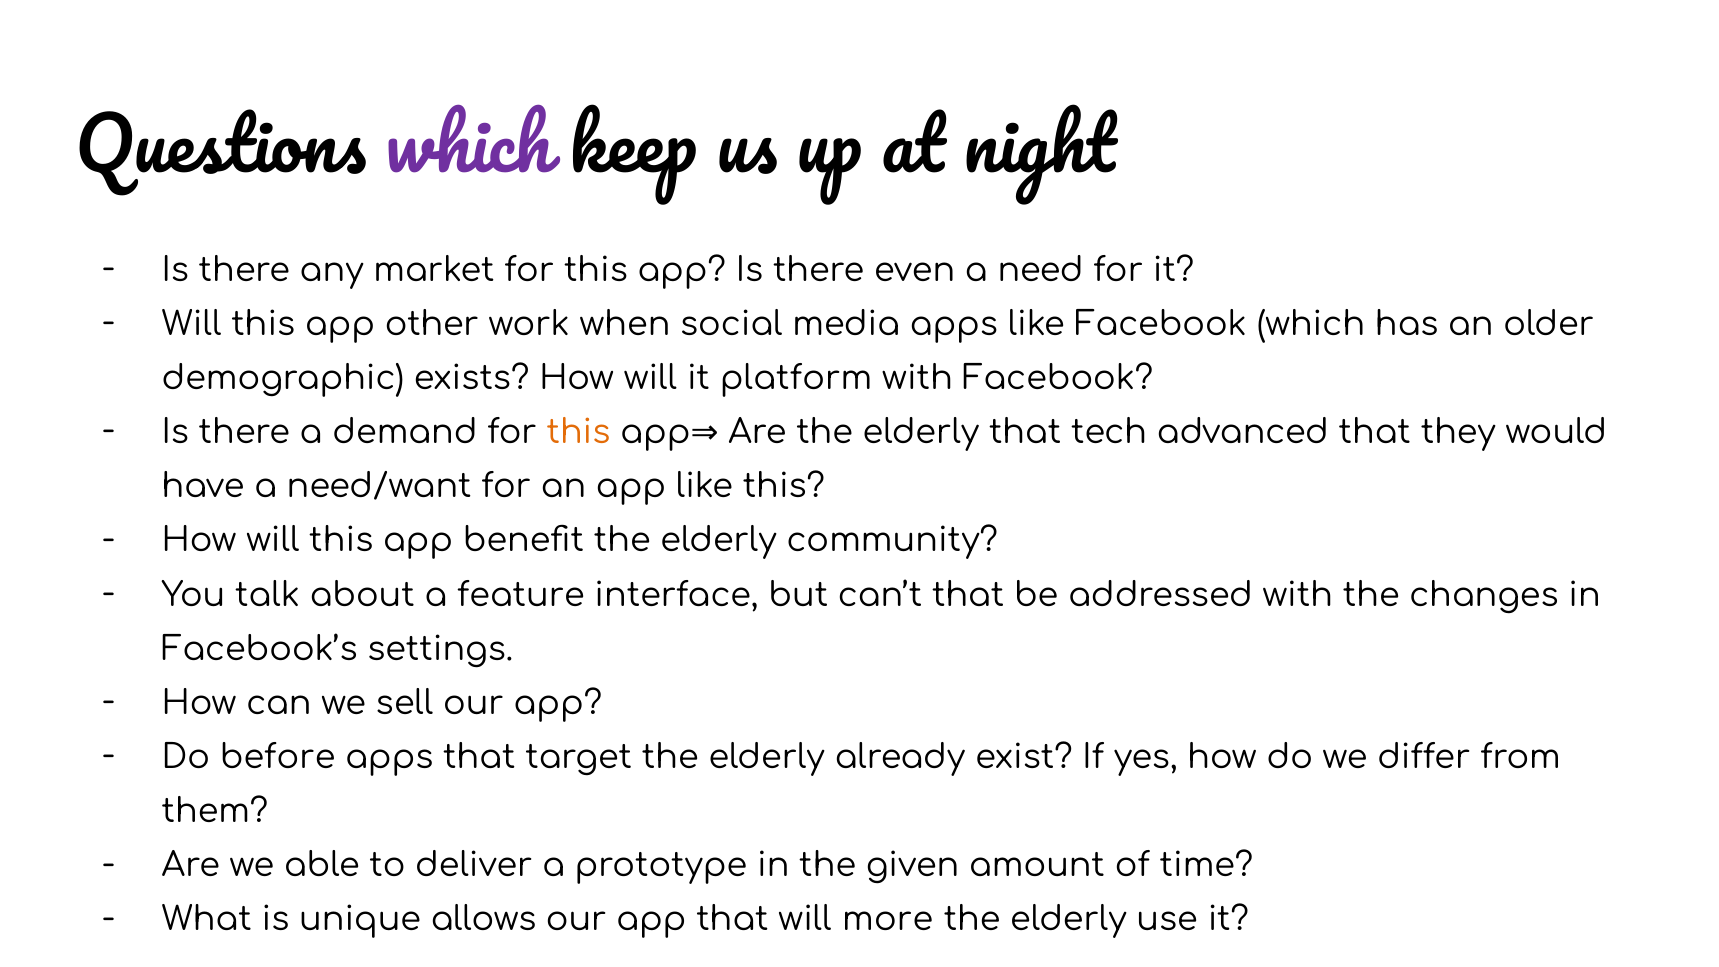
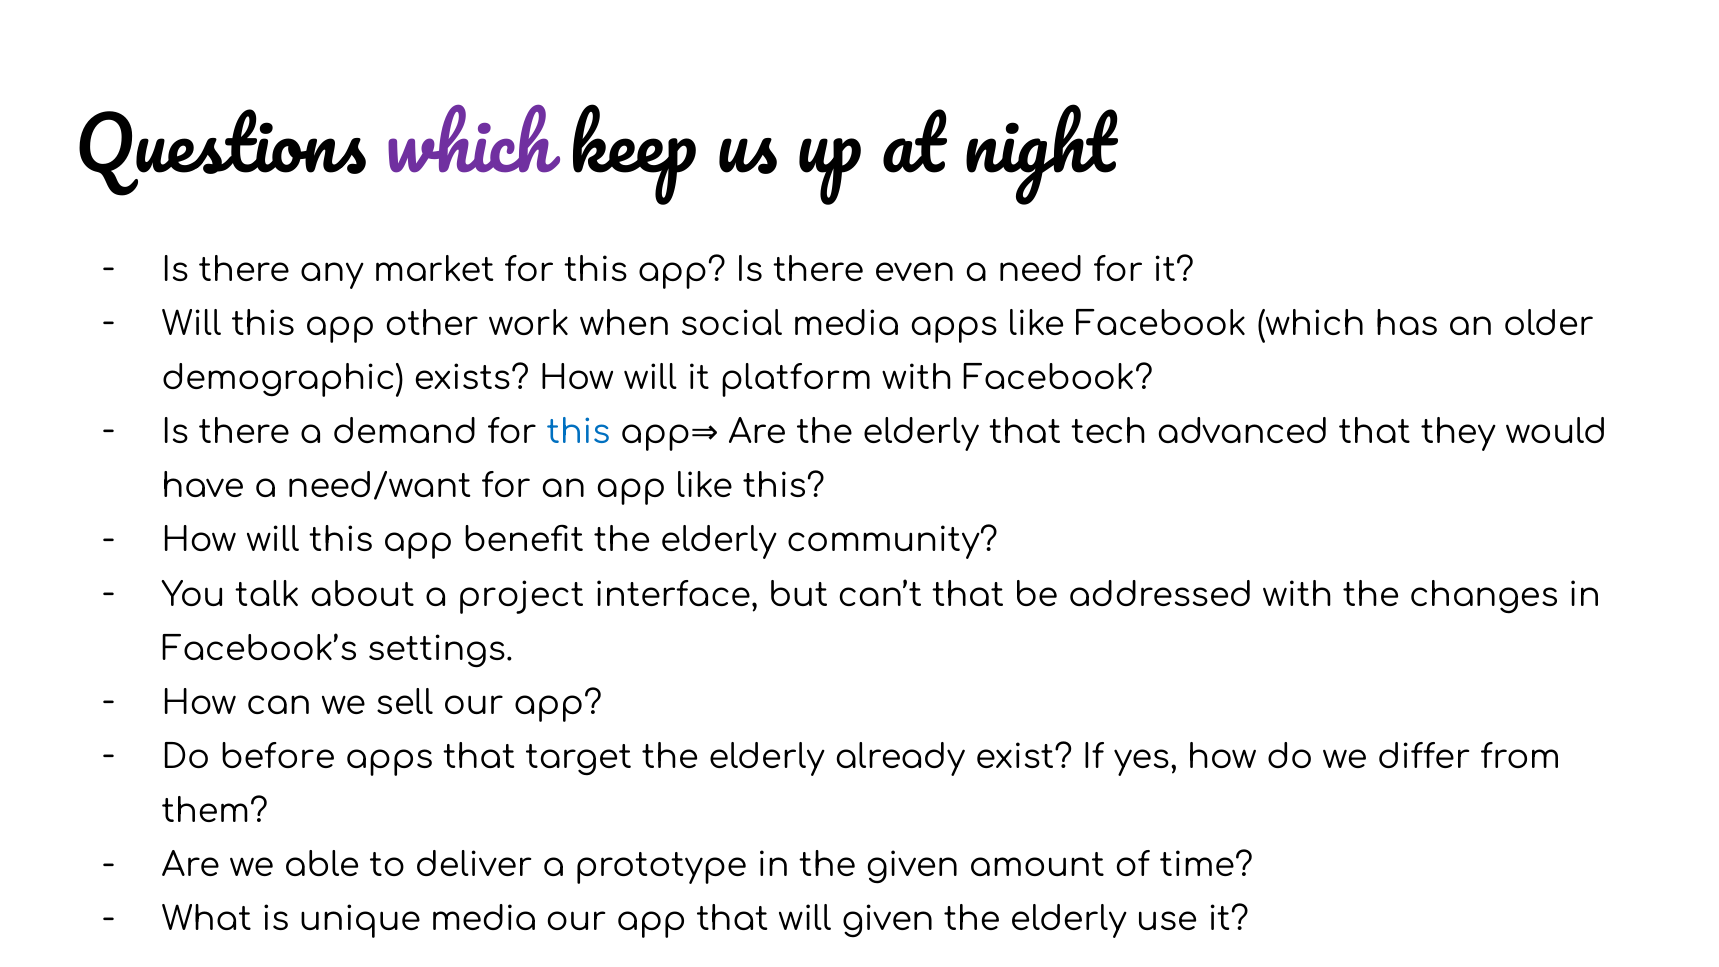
this colour: orange -> blue (579, 433)
feature: feature -> project (521, 595)
unique allows: allows -> media (484, 920)
will more: more -> given (888, 920)
